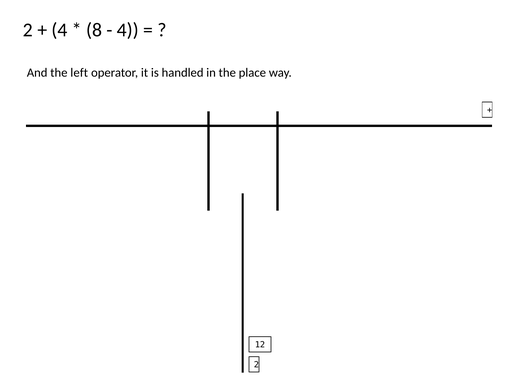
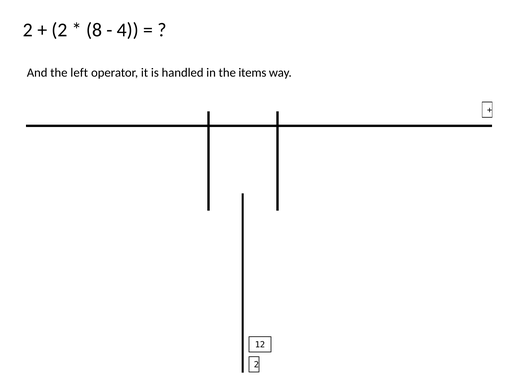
4: 4 -> 2 (60, 30)
place: place -> items (252, 73)
